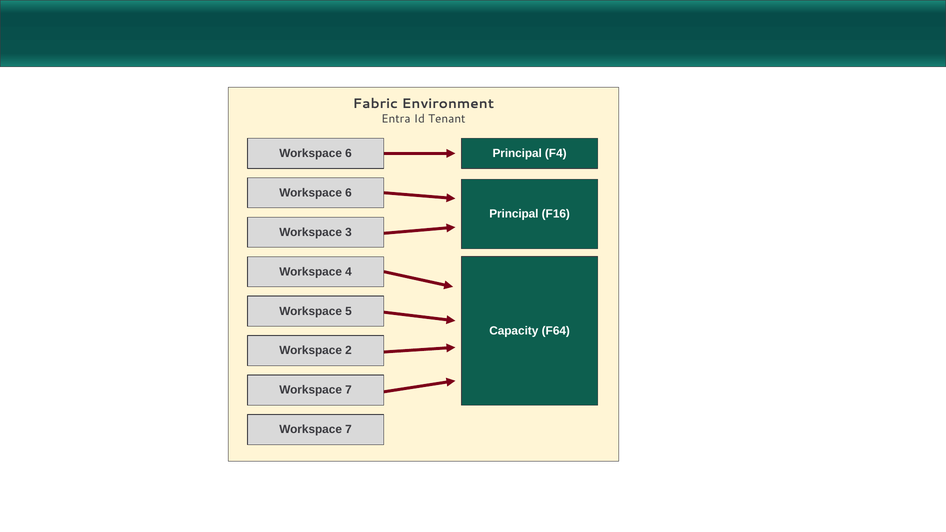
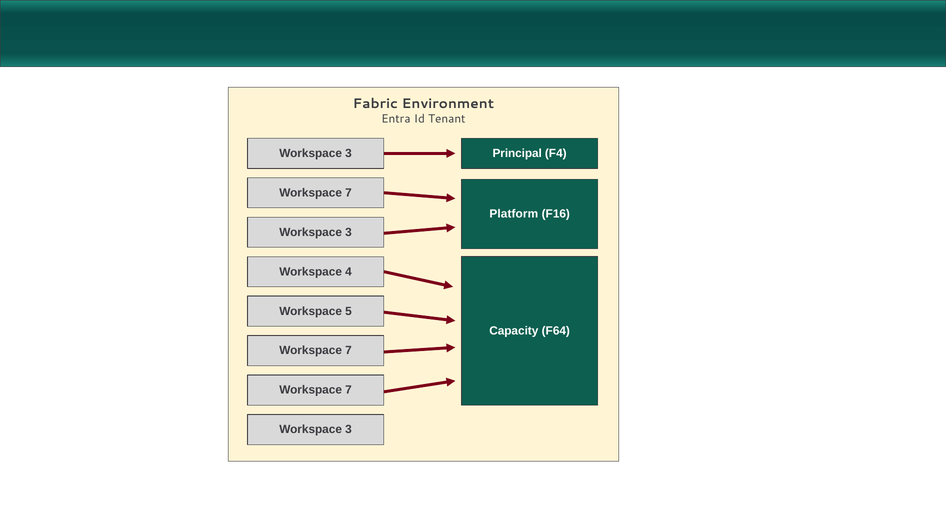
6: 6 -> 3 (349, 153)
6: 6 -> 7 (349, 193)
Principal: Principal -> Platform (514, 214)
2: 2 -> 7 (349, 351)
7: 7 -> 3 (349, 430)
